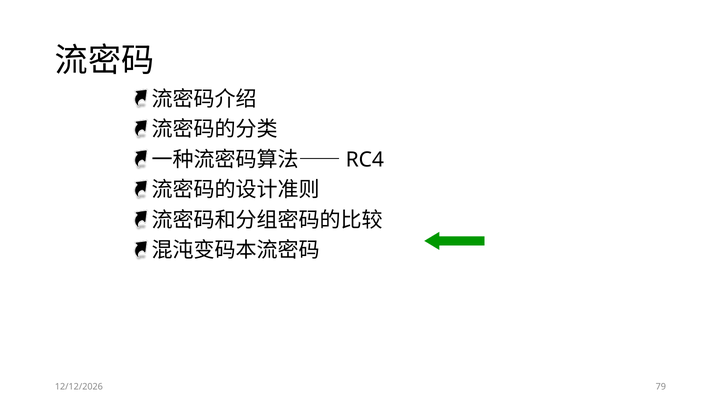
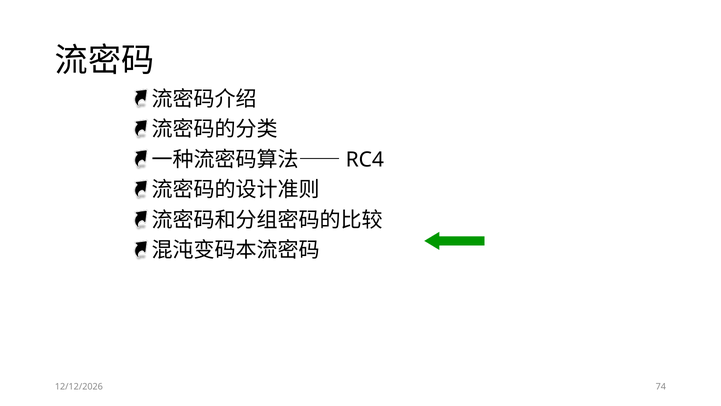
79: 79 -> 74 (661, 387)
